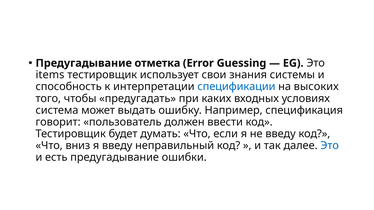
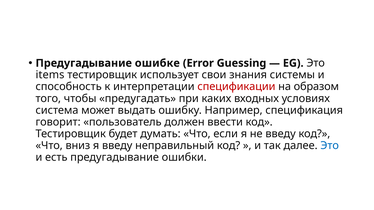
отметка: отметка -> ошибке (157, 63)
спецификации colour: blue -> red (236, 87)
высоких: высоких -> образом (316, 87)
